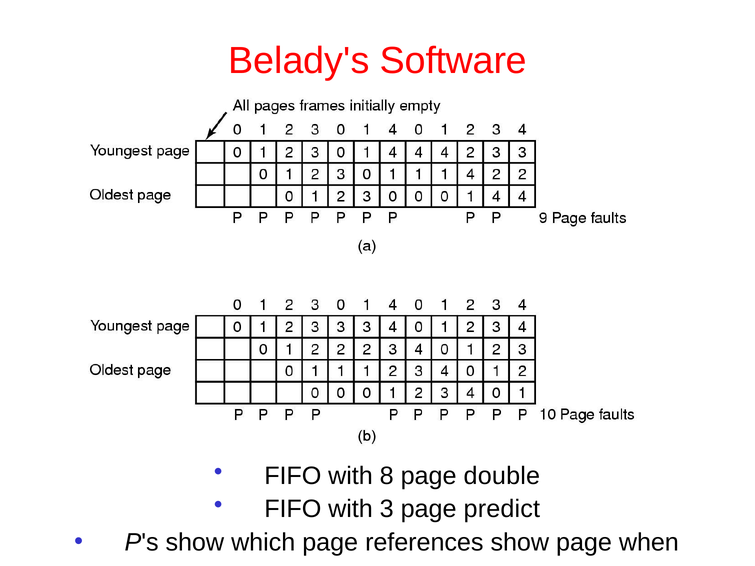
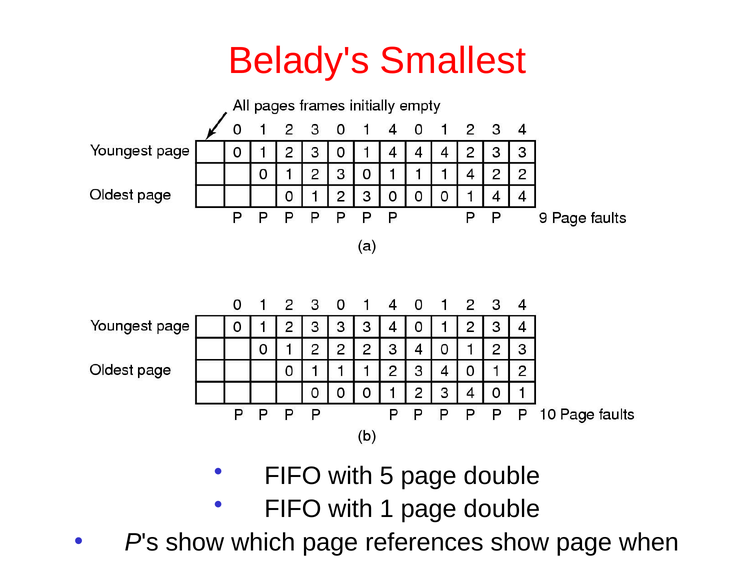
Software: Software -> Smallest (453, 61)
8: 8 -> 5 (387, 476)
3: 3 -> 1 (387, 509)
predict: predict -> double (502, 509)
